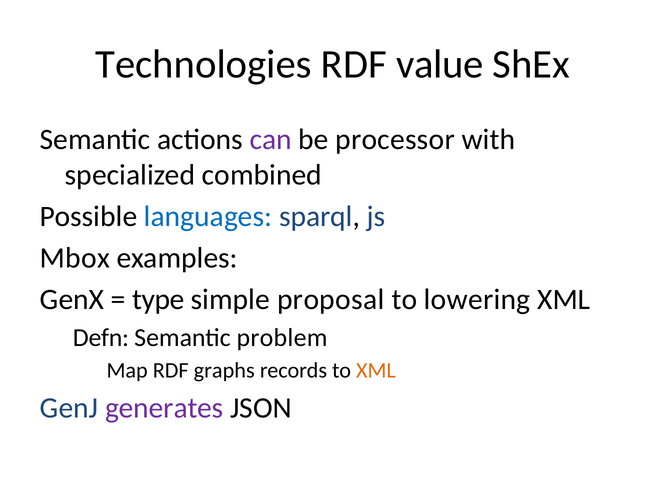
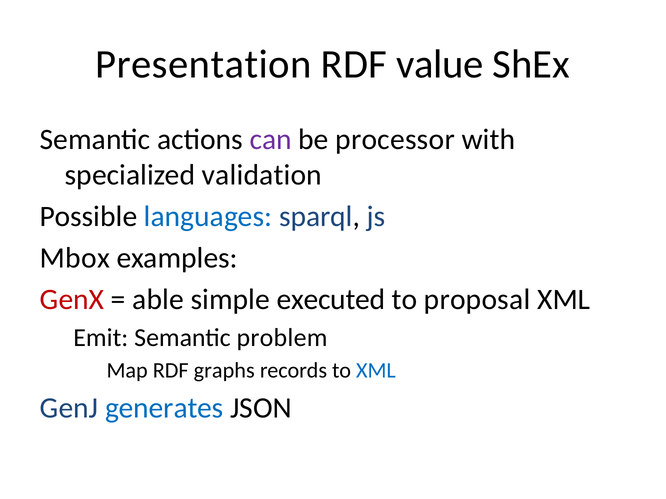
Technologies: Technologies -> Presentation (203, 64)
combined: combined -> validation (262, 175)
GenX colour: black -> red (72, 300)
type: type -> able (158, 300)
proposal: proposal -> executed (331, 300)
lowering: lowering -> proposal (477, 300)
Defn: Defn -> Emit (101, 338)
XML colour: orange -> blue (376, 371)
generates colour: purple -> blue (164, 408)
